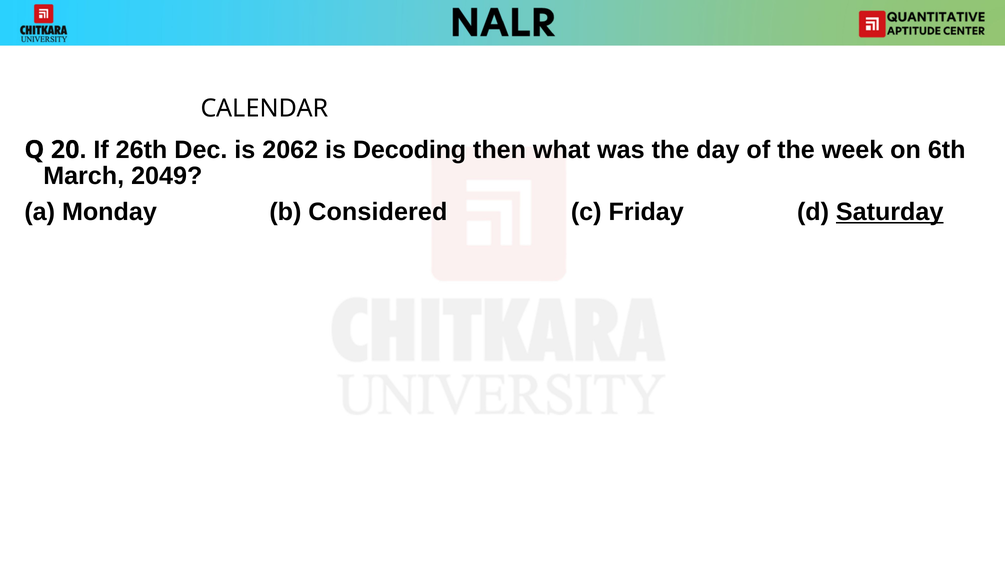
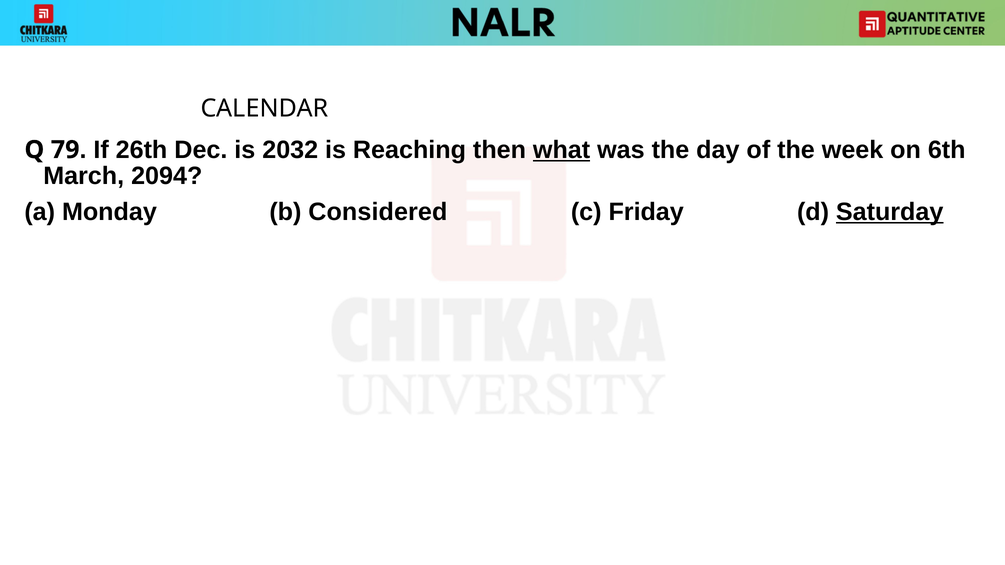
20: 20 -> 79 (65, 150)
2062: 2062 -> 2032 (290, 150)
Decoding: Decoding -> Reaching (409, 150)
what underline: none -> present (562, 150)
2049: 2049 -> 2094 (167, 176)
